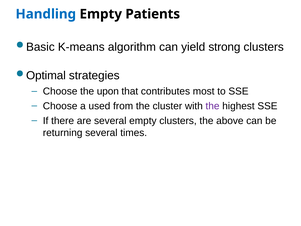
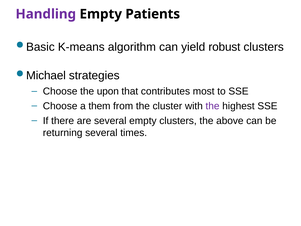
Handling colour: blue -> purple (46, 14)
strong: strong -> robust (224, 47)
Optimal: Optimal -> Michael (46, 76)
used: used -> them (99, 106)
